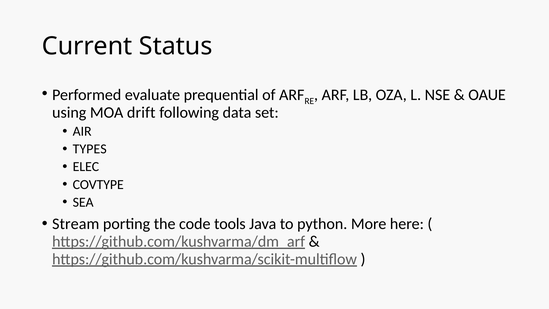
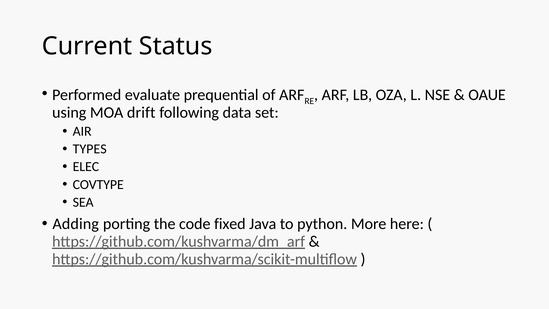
Stream: Stream -> Adding (76, 224)
tools: tools -> fixed (230, 224)
